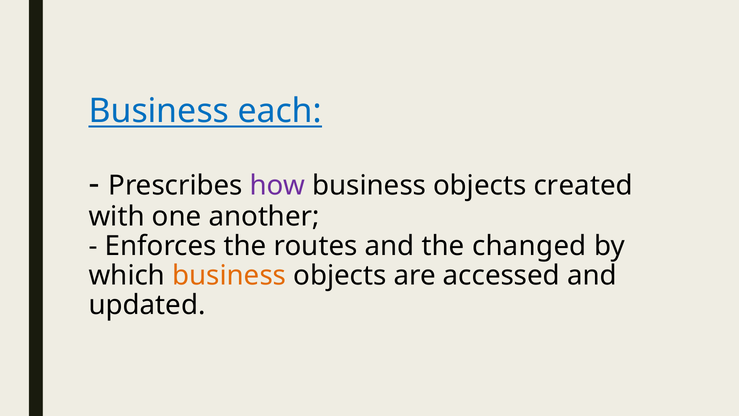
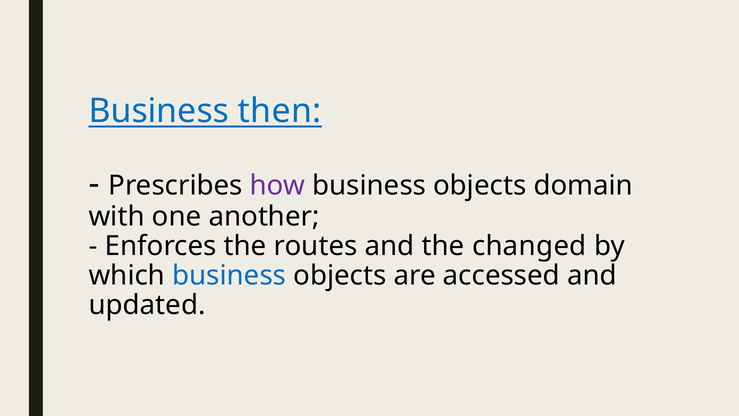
each: each -> then (280, 111)
created: created -> domain (583, 185)
business colour: orange -> blue (229, 275)
